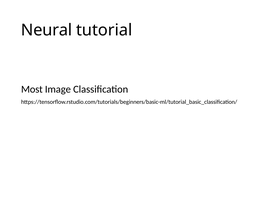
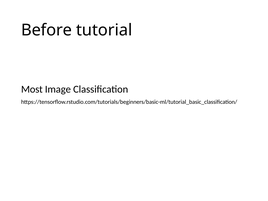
Neural: Neural -> Before (46, 30)
